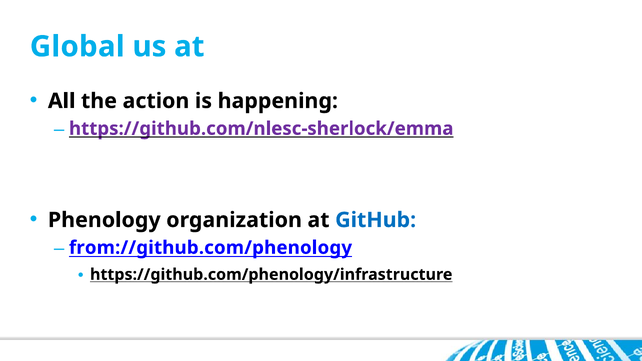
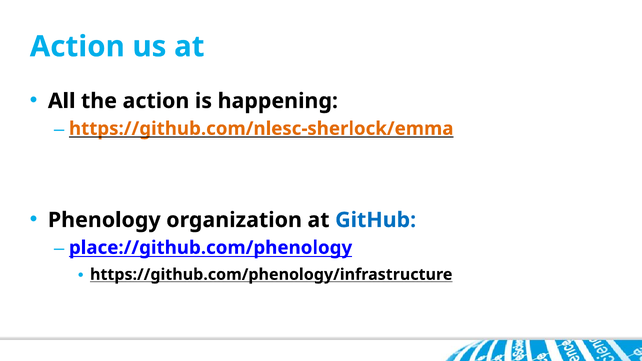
Global: Global -> Action (77, 47)
https://github.com/nlesc-sherlock/emma colour: purple -> orange (261, 129)
from://github.com/phenology: from://github.com/phenology -> place://github.com/phenology (211, 248)
